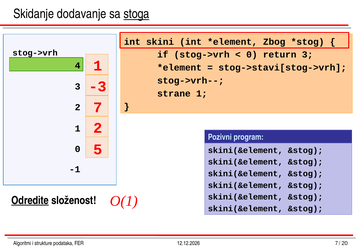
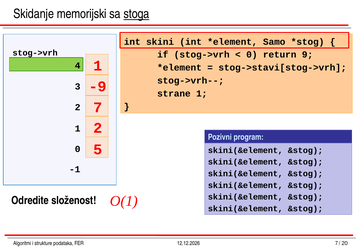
dodavanje: dodavanje -> memorijski (82, 14)
Zbog: Zbog -> Samo (274, 42)
return 3: 3 -> 9 (307, 55)
-3: -3 -> -9 (98, 86)
Odredite underline: present -> none (30, 200)
